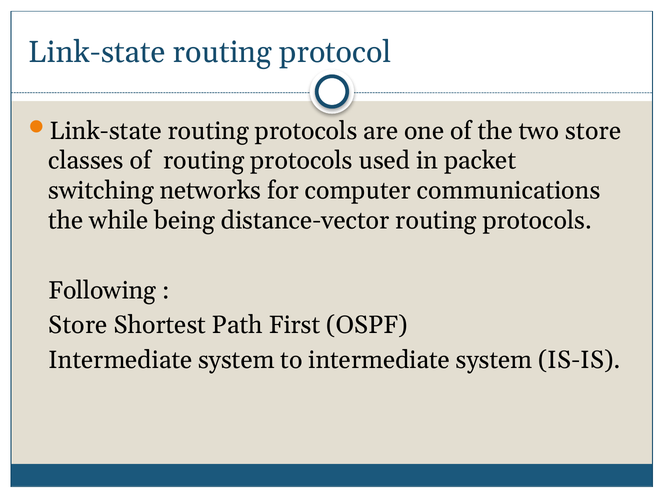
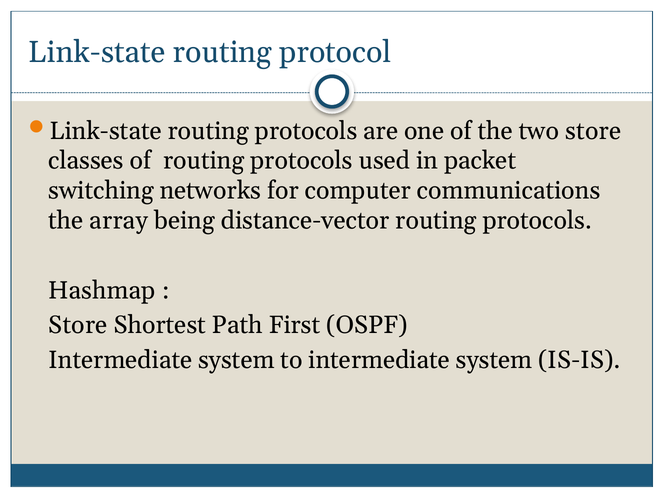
while: while -> array (119, 221)
Following: Following -> Hashmap (102, 290)
